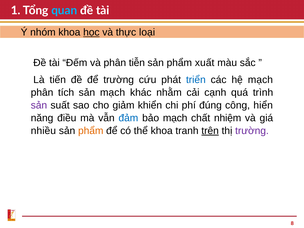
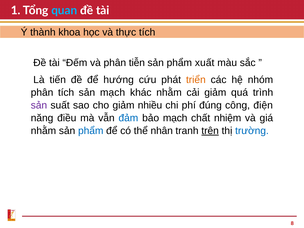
nhóm: nhóm -> thành (43, 32)
học underline: present -> none (91, 32)
thực loại: loại -> tích (147, 32)
để trường: trường -> hướng (119, 80)
triển colour: blue -> orange (196, 80)
hệ mạch: mạch -> nhóm (260, 80)
cải cạnh: cạnh -> giảm (215, 93)
khiển: khiển -> nhiều (150, 105)
hiển: hiển -> điện (263, 105)
nhiều: nhiều -> nhằm (43, 131)
phẩm colour: orange -> blue (91, 131)
thể khoa: khoa -> nhân (162, 131)
trường colour: purple -> blue (252, 131)
